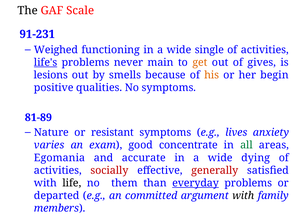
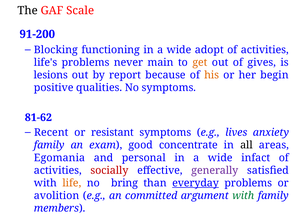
91-231: 91-231 -> 91-200 (37, 34)
Weighed: Weighed -> Blocking (56, 50)
single: single -> adopt (209, 50)
life's underline: present -> none (46, 62)
smells: smells -> report (125, 75)
81-89: 81-89 -> 81-62 (38, 118)
Nature: Nature -> Recent (51, 132)
varies: varies -> family (49, 145)
all colour: green -> black (246, 145)
accurate: accurate -> personal (144, 158)
dying: dying -> infact (256, 158)
generally colour: red -> purple (215, 170)
life colour: black -> orange (72, 183)
them: them -> bring (125, 183)
departed: departed -> avolition (57, 196)
with colour: black -> green (243, 196)
